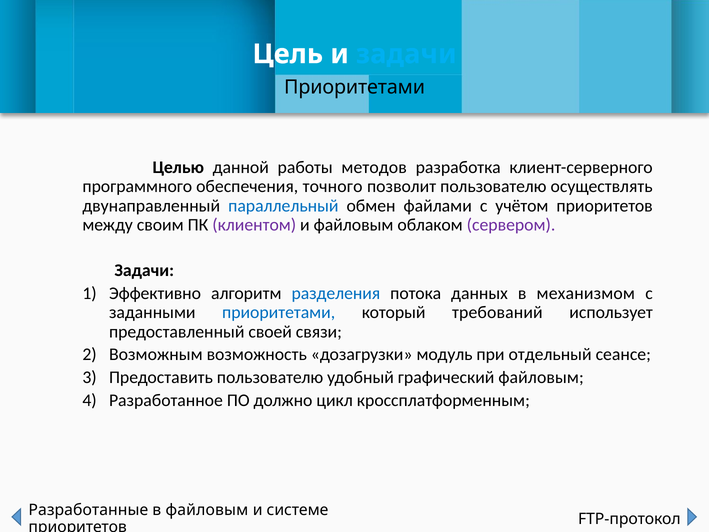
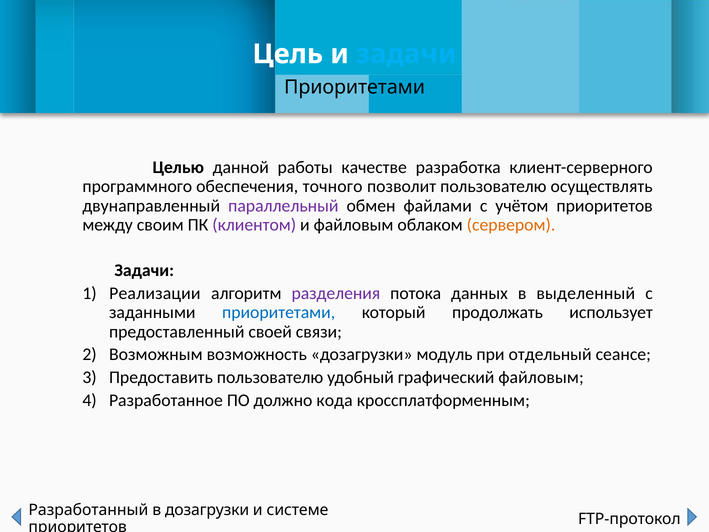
методов: методов -> качестве (374, 167)
параллельный colour: blue -> purple (283, 206)
сервером colour: purple -> orange (511, 225)
Эффективно: Эффективно -> Реализации (155, 293)
разделения colour: blue -> purple (336, 293)
механизмом: механизмом -> выделенный (586, 293)
требований: требований -> продолжать (498, 312)
цикл: цикл -> кода (335, 400)
Разработанные: Разработанные -> Разработанный (88, 510)
в файловым: файловым -> дозагрузки (207, 510)
